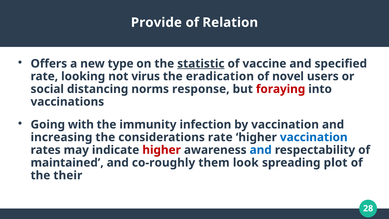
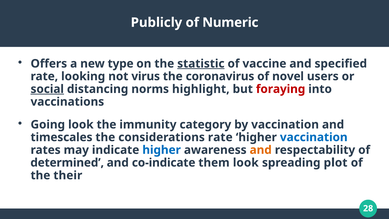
Provide: Provide -> Publicly (156, 22)
Relation: Relation -> Numeric (230, 22)
eradication: eradication -> coronavirus (220, 76)
social underline: none -> present (47, 89)
response: response -> highlight (201, 89)
Going with: with -> look (81, 124)
infection: infection -> category (205, 124)
increasing: increasing -> timescales (62, 137)
higher colour: red -> blue (162, 150)
and colour: blue -> orange (261, 150)
maintained: maintained -> determined (67, 163)
co-roughly: co-roughly -> co-indicate (164, 163)
